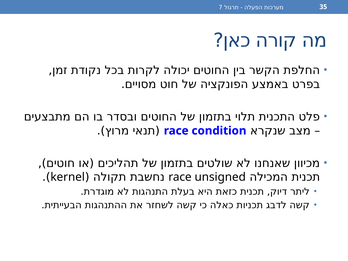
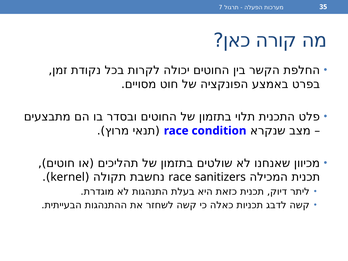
unsigned: unsigned -> sanitizers (220, 177)
